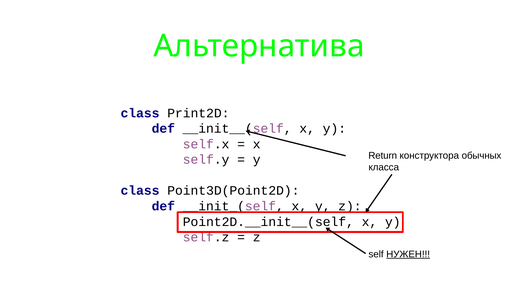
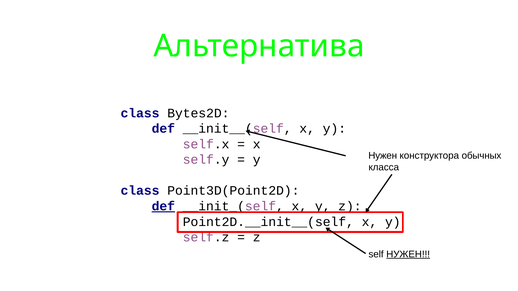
Print2D: Print2D -> Bytes2D (198, 113)
Return: Return -> Нужен (383, 156)
def underline: none -> present (163, 207)
